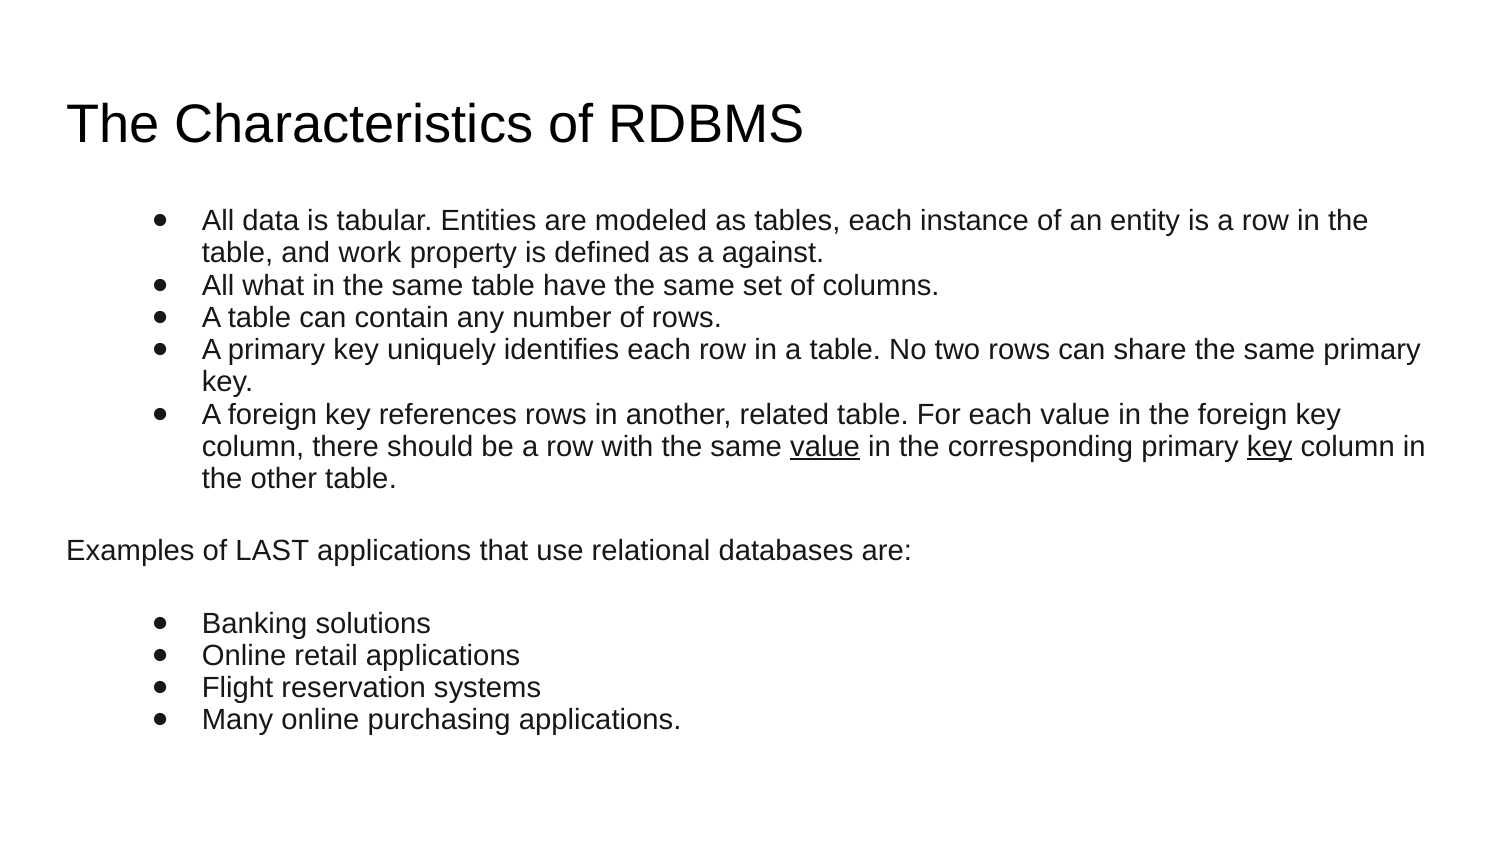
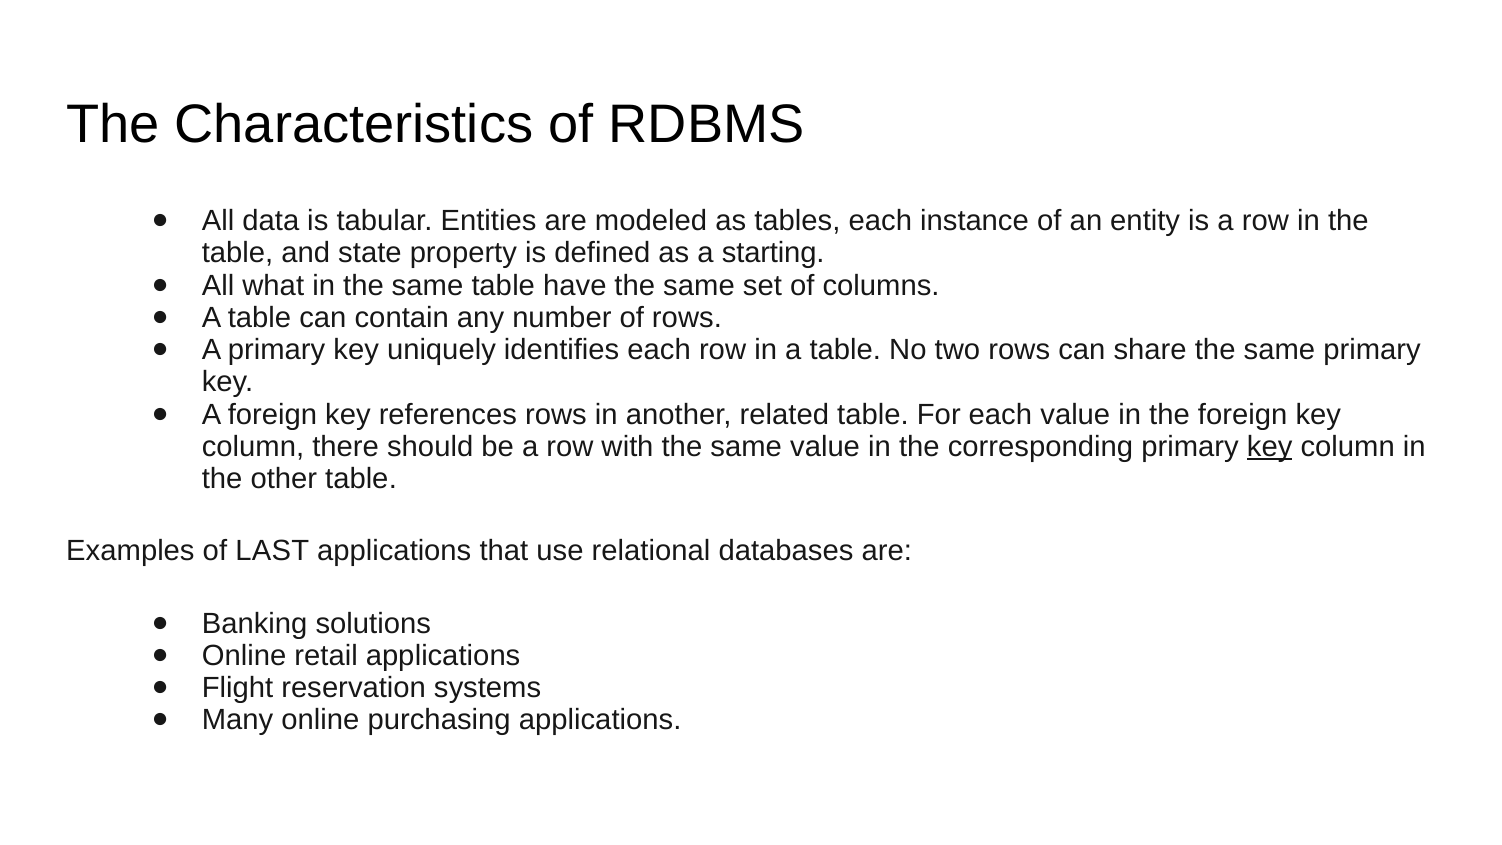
work: work -> state (370, 253)
against: against -> starting (773, 253)
value underline: present -> none (825, 447)
